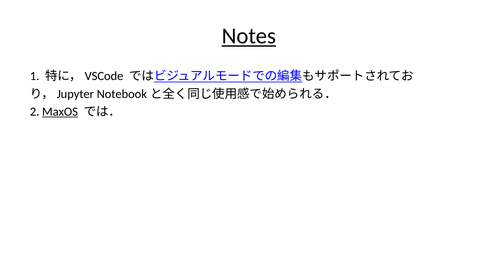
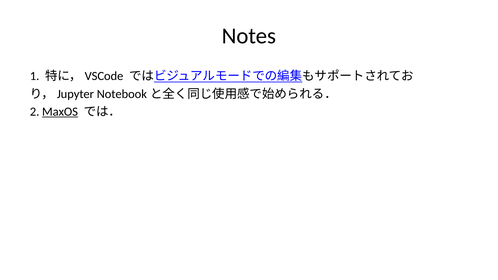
Notes underline: present -> none (249, 36)
